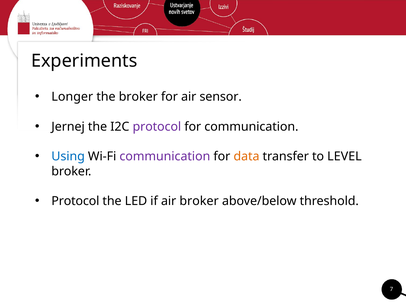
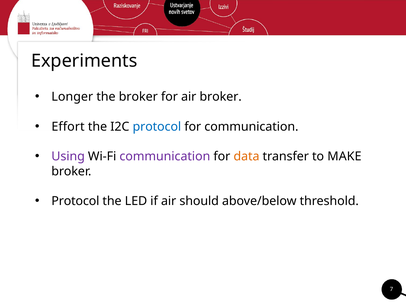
air sensor: sensor -> broker (221, 97)
Jernej: Jernej -> Effort (68, 126)
protocol colour: purple -> blue (157, 126)
Using colour: blue -> purple (68, 156)
LEVEL: LEVEL -> MAKE (344, 156)
air broker: broker -> should (199, 201)
